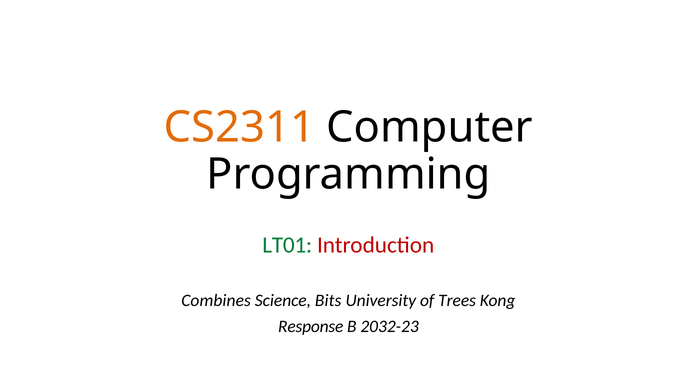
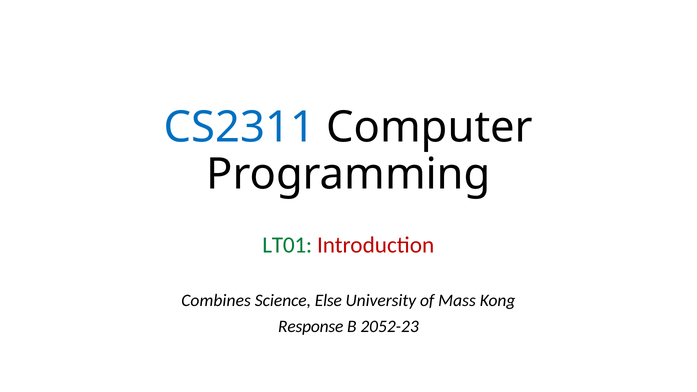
CS2311 colour: orange -> blue (240, 127)
Bits: Bits -> Else (328, 301)
Trees: Trees -> Mass (457, 301)
2032-23: 2032-23 -> 2052-23 (390, 327)
